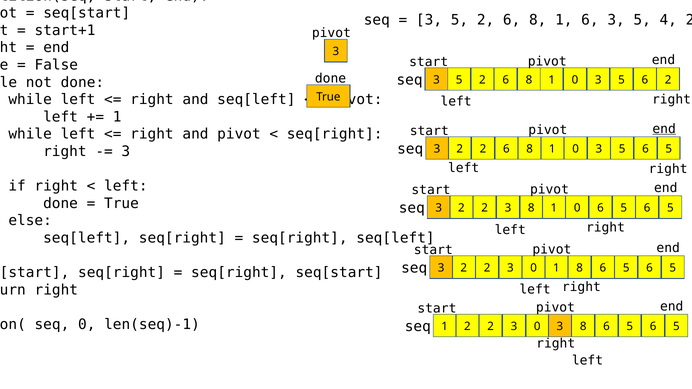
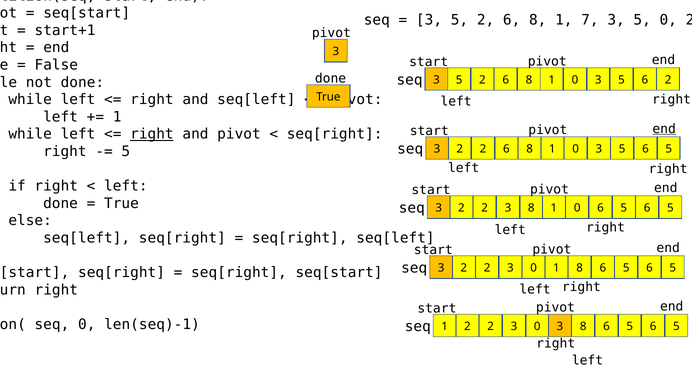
1 6: 6 -> 7 (590, 20)
5 4: 4 -> 0 (668, 20)
right underline: none -> present (152, 134)
3: 3 -> 5 (126, 152)
